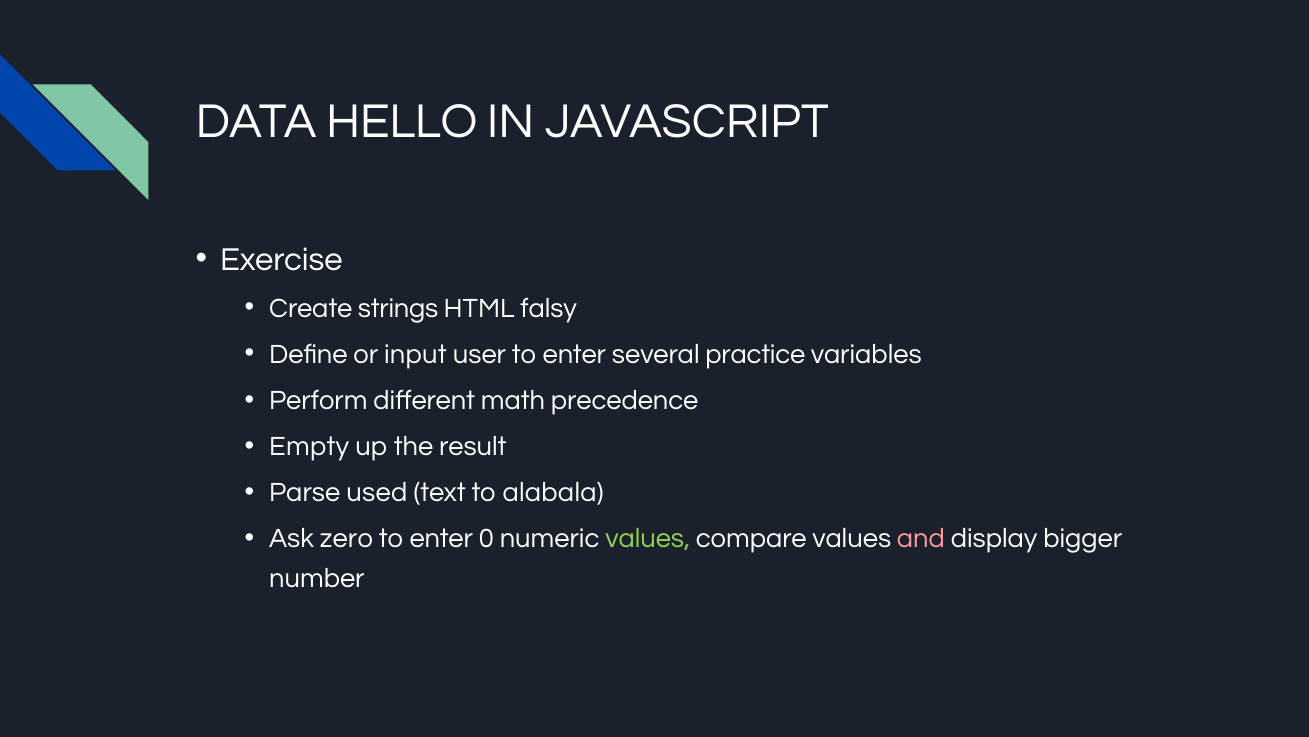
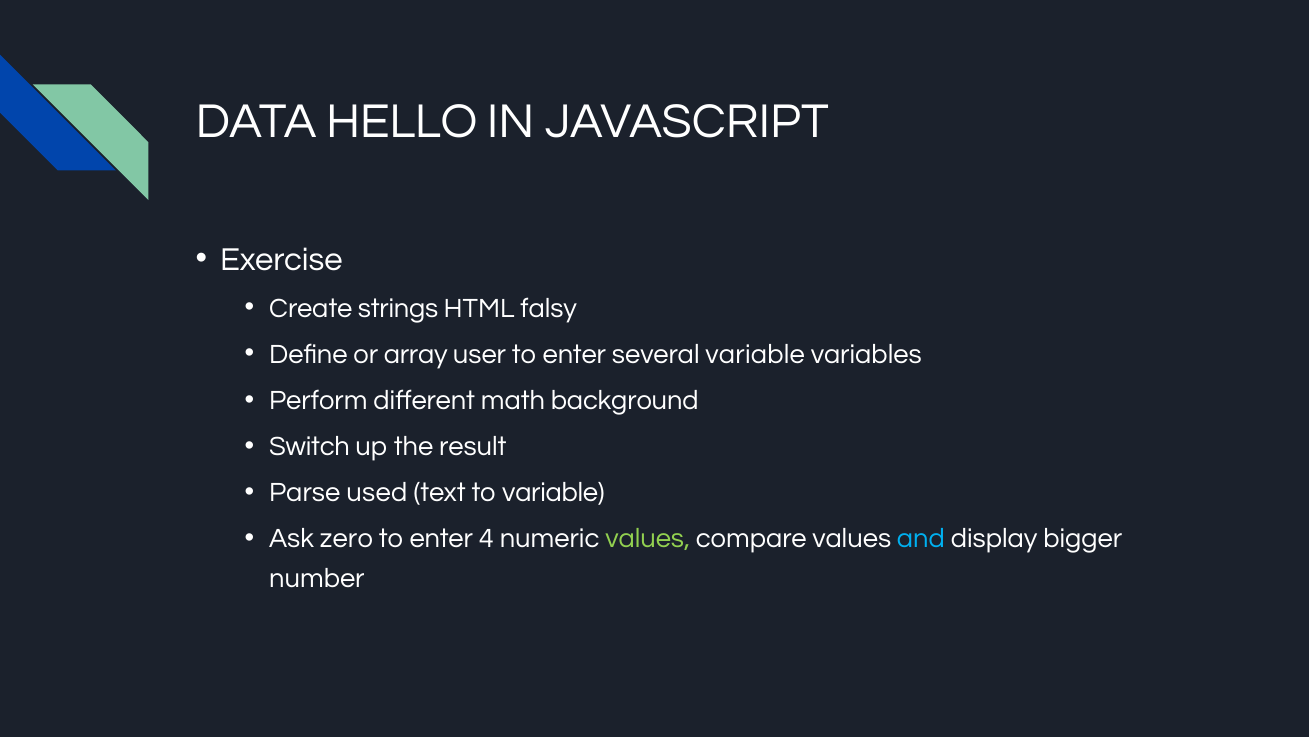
input: input -> array (416, 354)
several practice: practice -> variable (755, 354)
precedence: precedence -> background (625, 400)
Empty: Empty -> Switch (310, 446)
to alabala: alabala -> variable (553, 492)
0: 0 -> 4 (486, 538)
and colour: pink -> light blue (921, 538)
